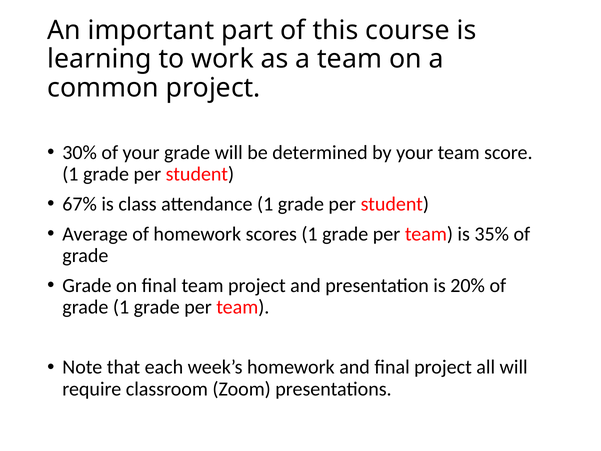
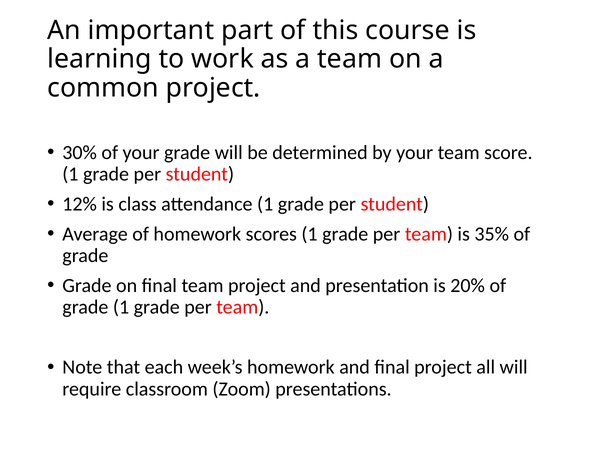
67%: 67% -> 12% (80, 204)
